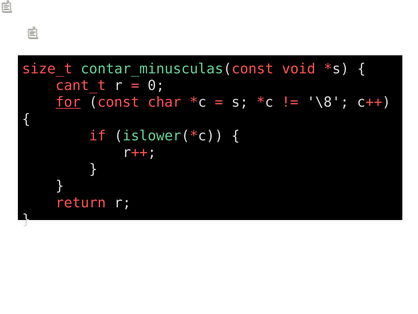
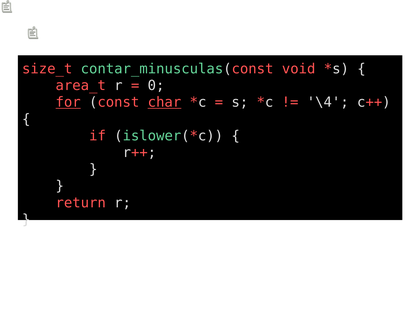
cant_t: cant_t -> area_t (81, 85)
char underline: none -> present (164, 102)
\8: \8 -> \4 (328, 102)
